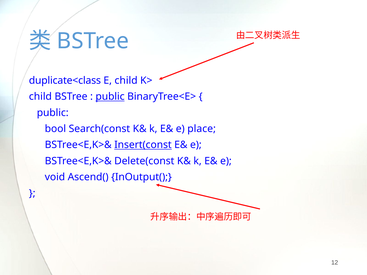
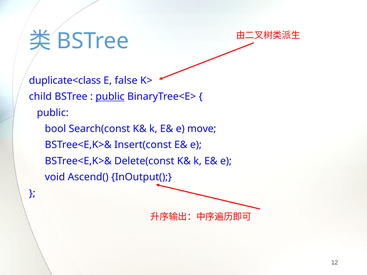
E child: child -> false (126, 81)
place: place -> move (202, 129)
Insert(const underline: present -> none (143, 145)
